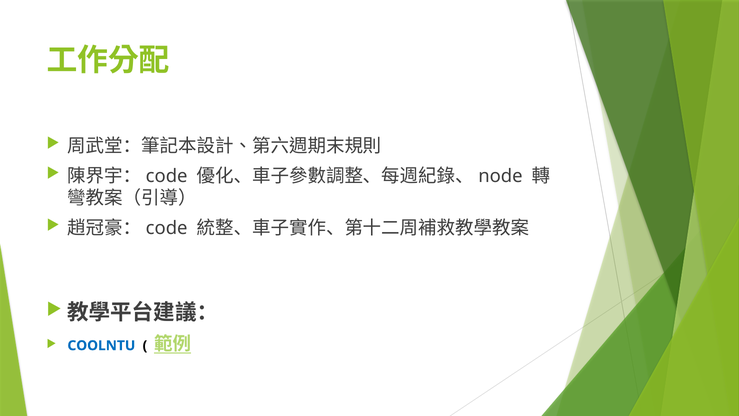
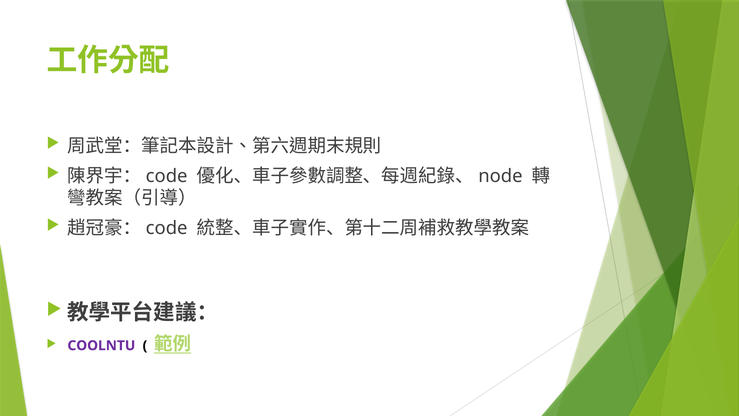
COOLNTU colour: blue -> purple (101, 345)
